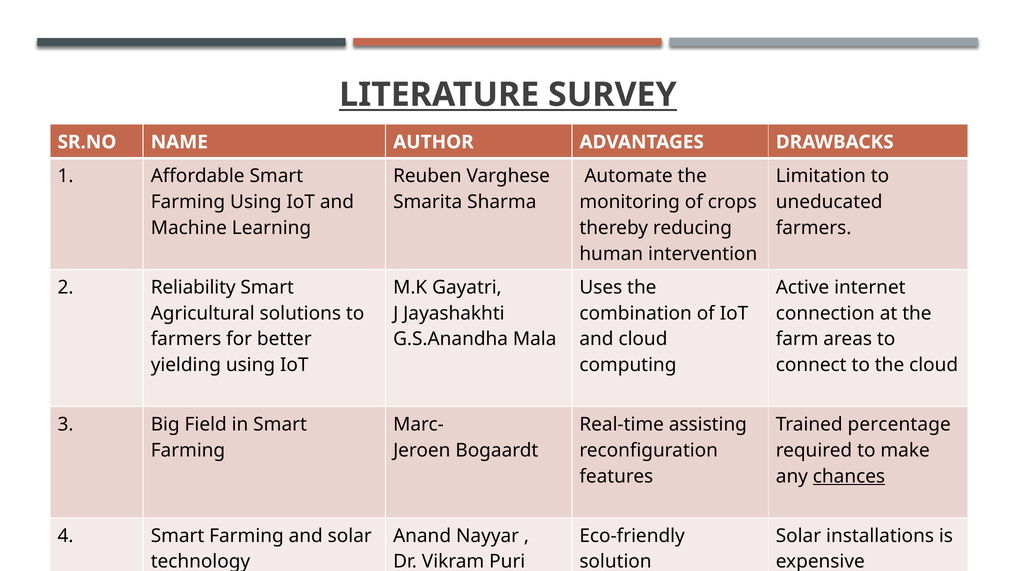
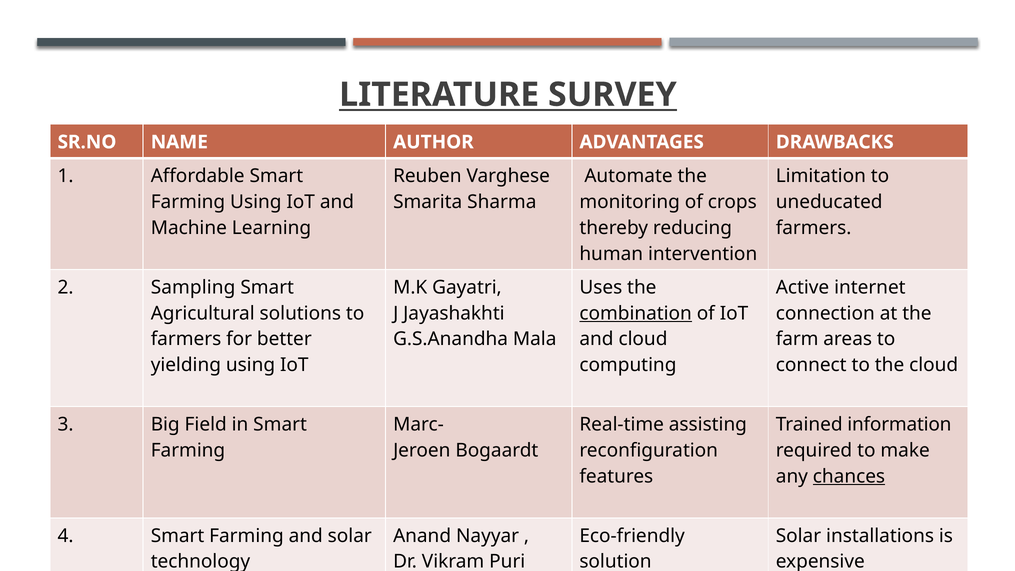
Reliability: Reliability -> Sampling (193, 287)
combination underline: none -> present (636, 313)
percentage: percentage -> information (899, 424)
